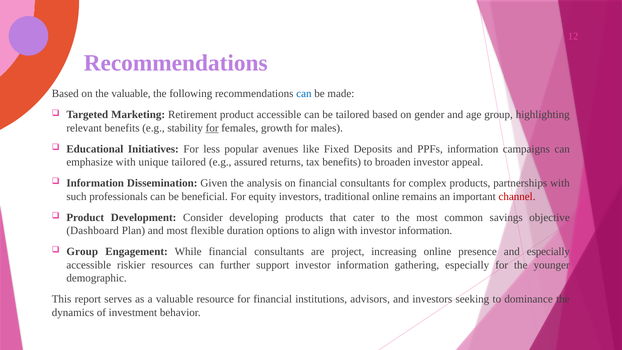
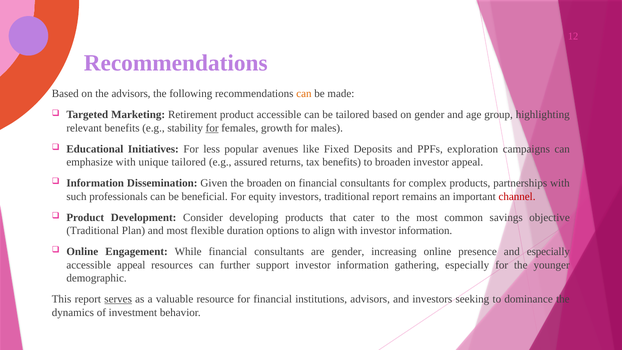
the valuable: valuable -> advisors (131, 94)
can colour: blue -> orange (304, 94)
PPFs information: information -> exploration (473, 149)
the analysis: analysis -> broaden (264, 183)
traditional online: online -> report (386, 196)
Dashboard: Dashboard -> Traditional (93, 231)
Group: Group -> Online (82, 252)
are project: project -> gender (348, 252)
accessible riskier: riskier -> appeal (131, 265)
serves underline: none -> present (118, 299)
